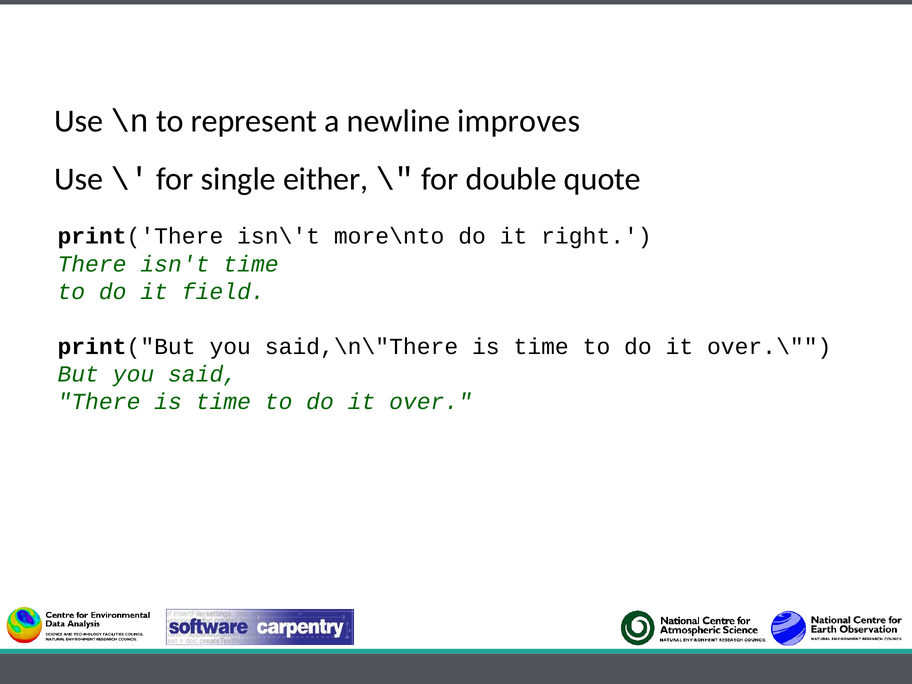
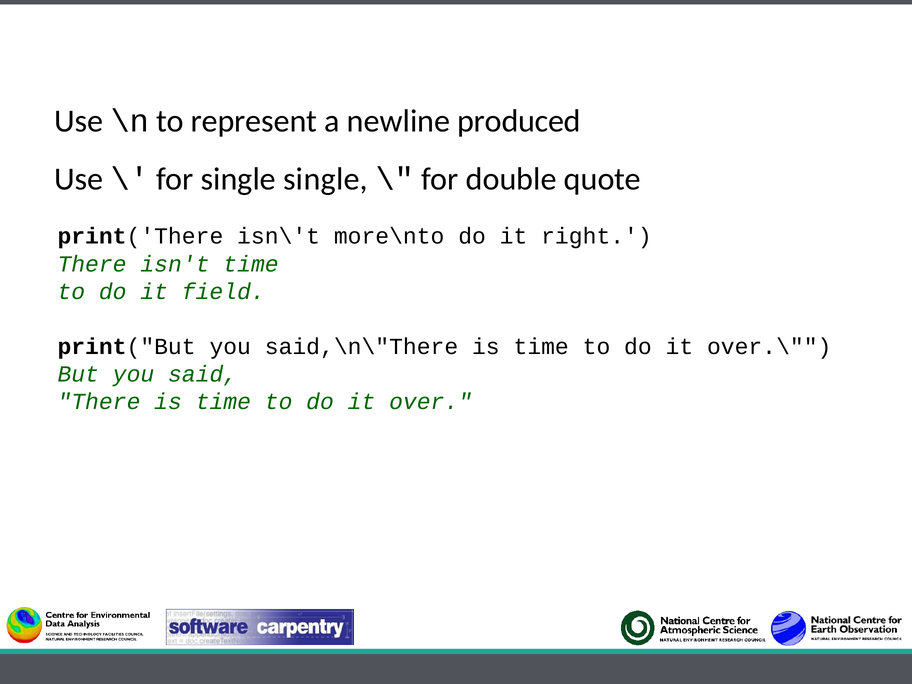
improves: improves -> produced (519, 121)
single either: either -> single (326, 179)
